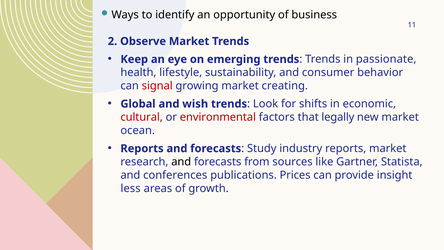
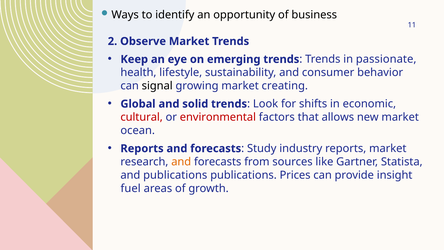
signal colour: red -> black (157, 86)
wish: wish -> solid (195, 104)
legally: legally -> allows (338, 117)
and colour: black -> orange (181, 162)
and conferences: conferences -> publications (175, 175)
less: less -> fuel (131, 188)
